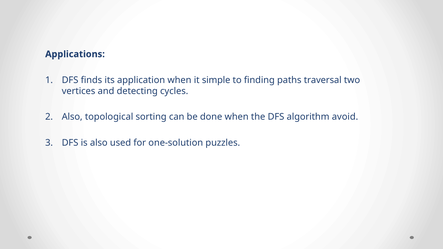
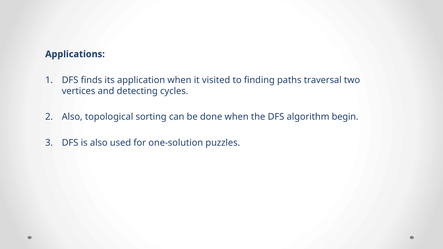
simple: simple -> visited (216, 80)
avoid: avoid -> begin (345, 117)
